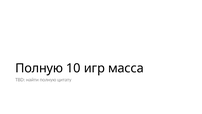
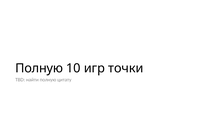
масса: масса -> точки (126, 68)
